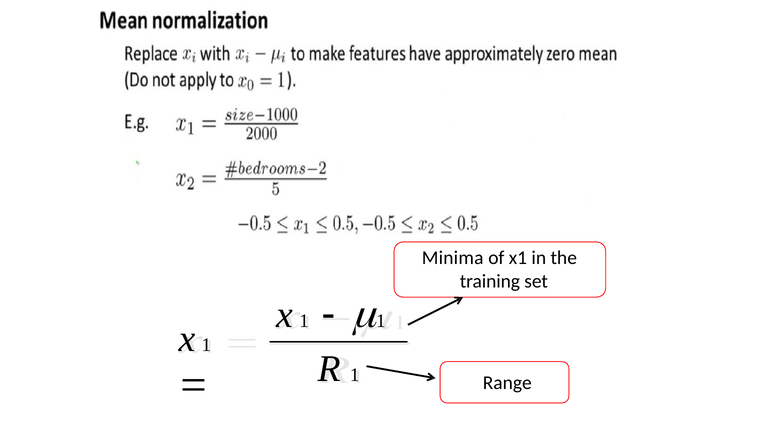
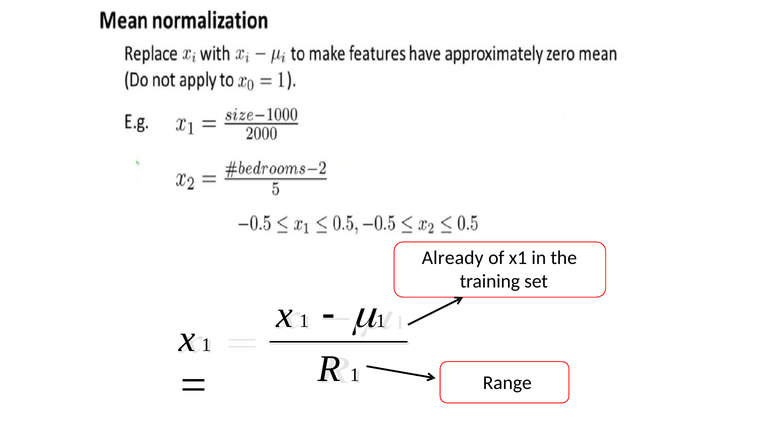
Minima: Minima -> Already (453, 258)
